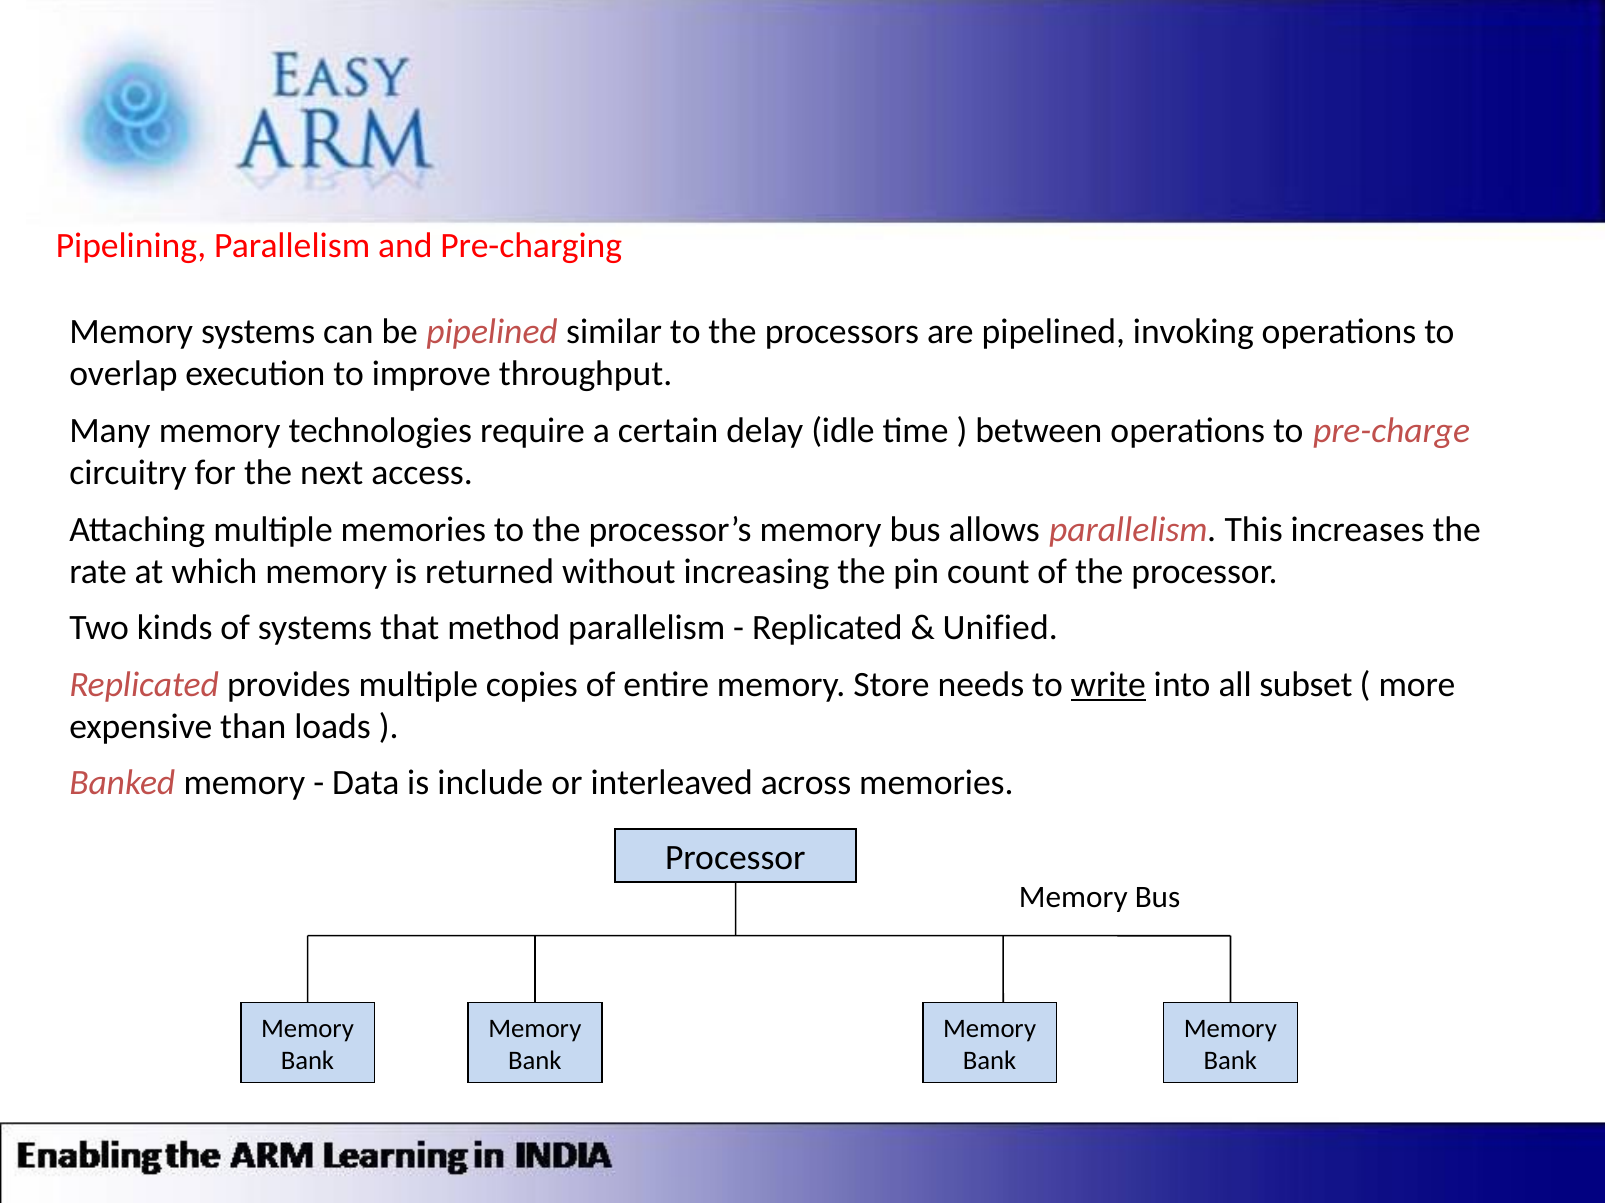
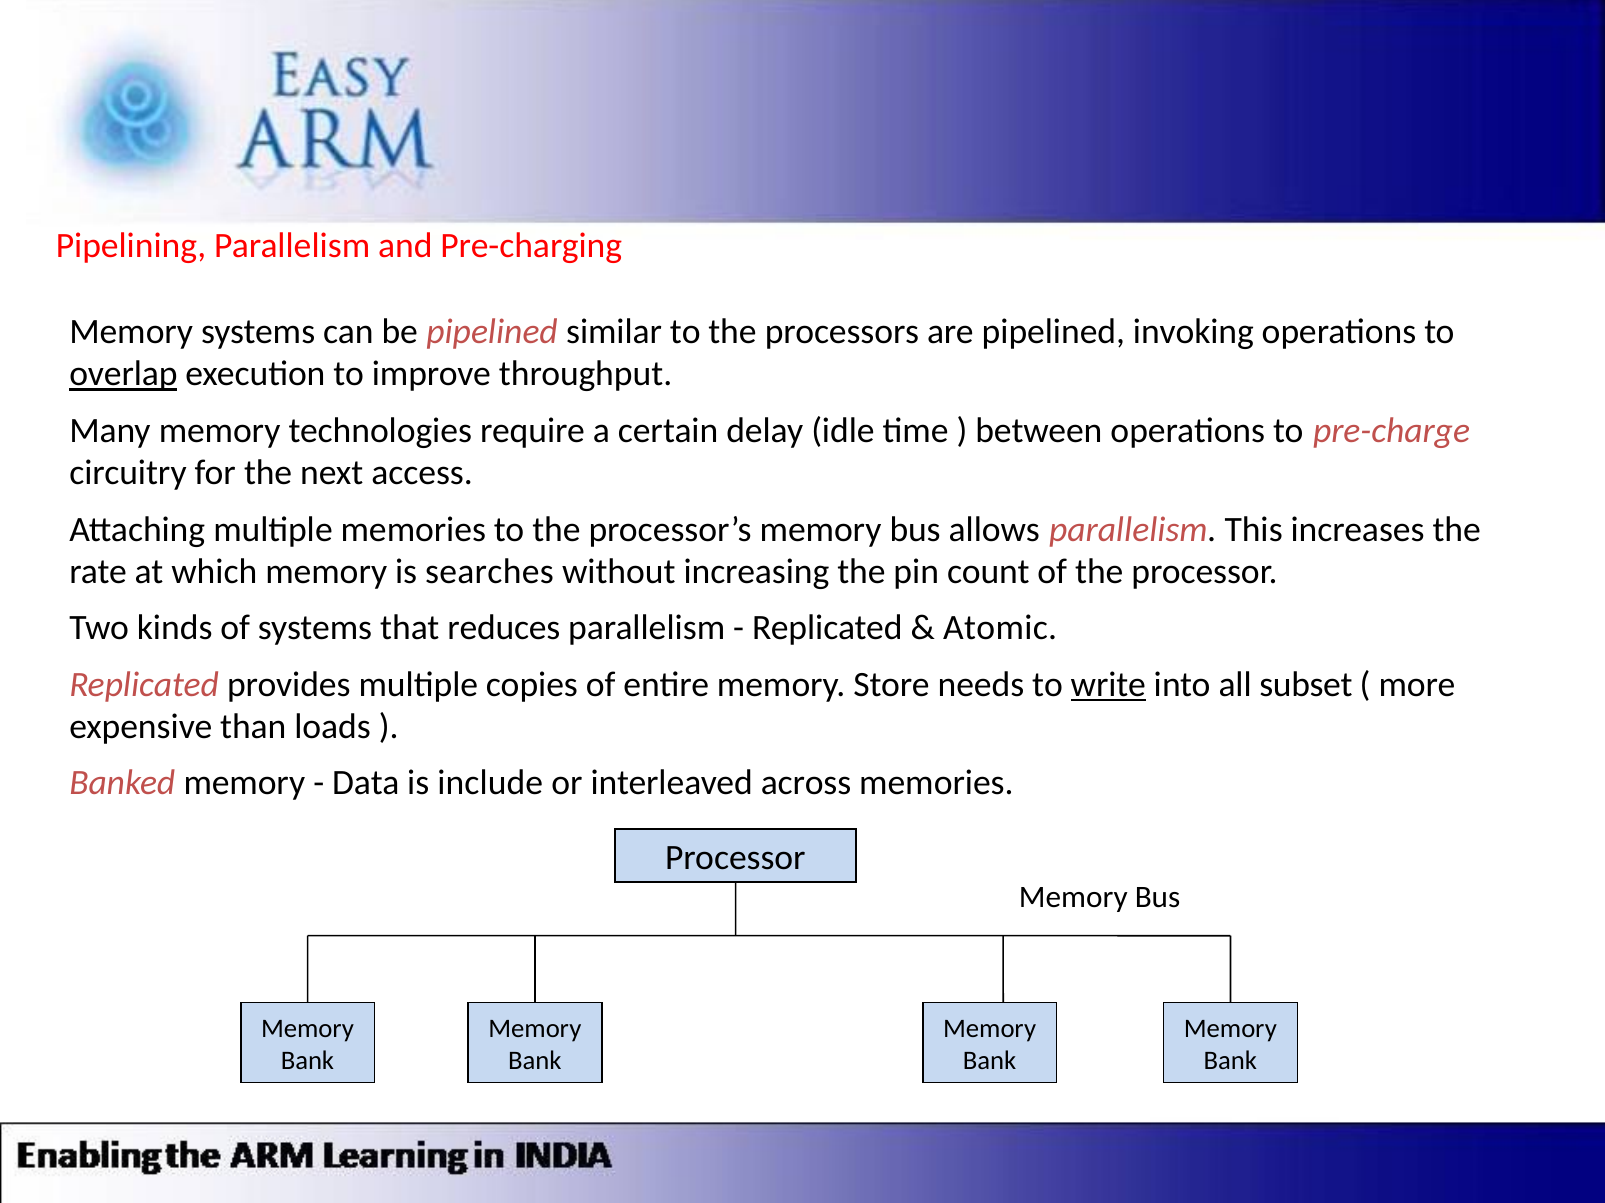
overlap underline: none -> present (123, 374)
returned: returned -> searches (489, 572)
method: method -> reduces (504, 629)
Unified: Unified -> Atomic (1000, 629)
